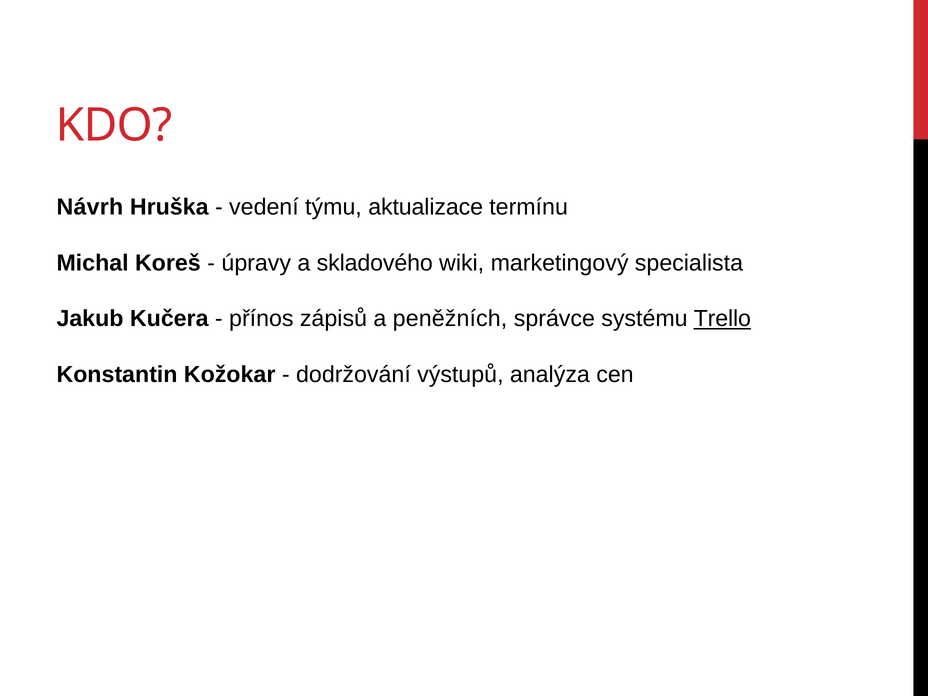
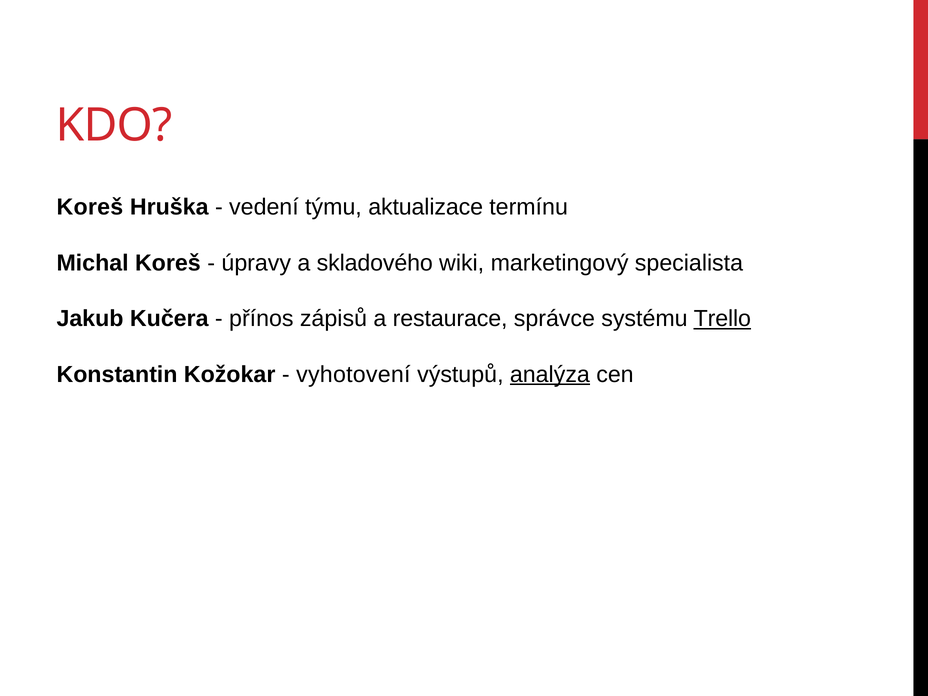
Návrh: Návrh -> Koreš (90, 207)
peněžních: peněžních -> restaurace (450, 319)
dodržování: dodržování -> vyhotovení (353, 374)
analýza underline: none -> present (550, 374)
